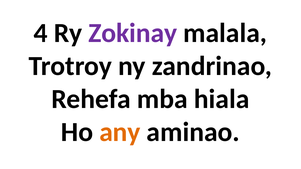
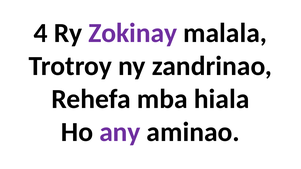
any colour: orange -> purple (120, 132)
